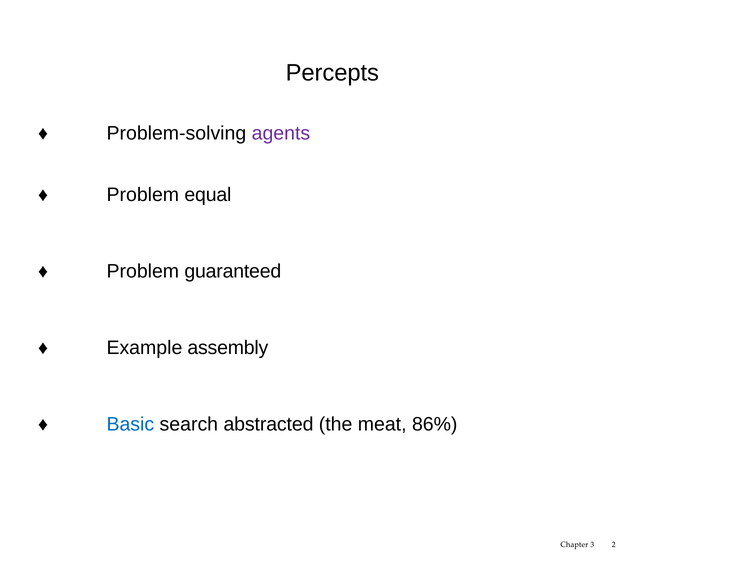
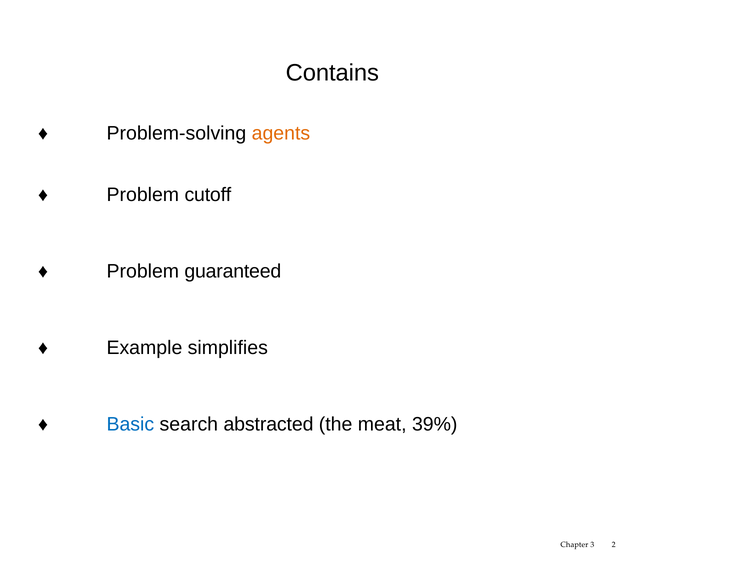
Percepts: Percepts -> Contains (332, 73)
agents colour: purple -> orange (281, 133)
equal: equal -> cutoff (208, 195)
assembly: assembly -> simplifies (228, 348)
86%: 86% -> 39% (435, 424)
